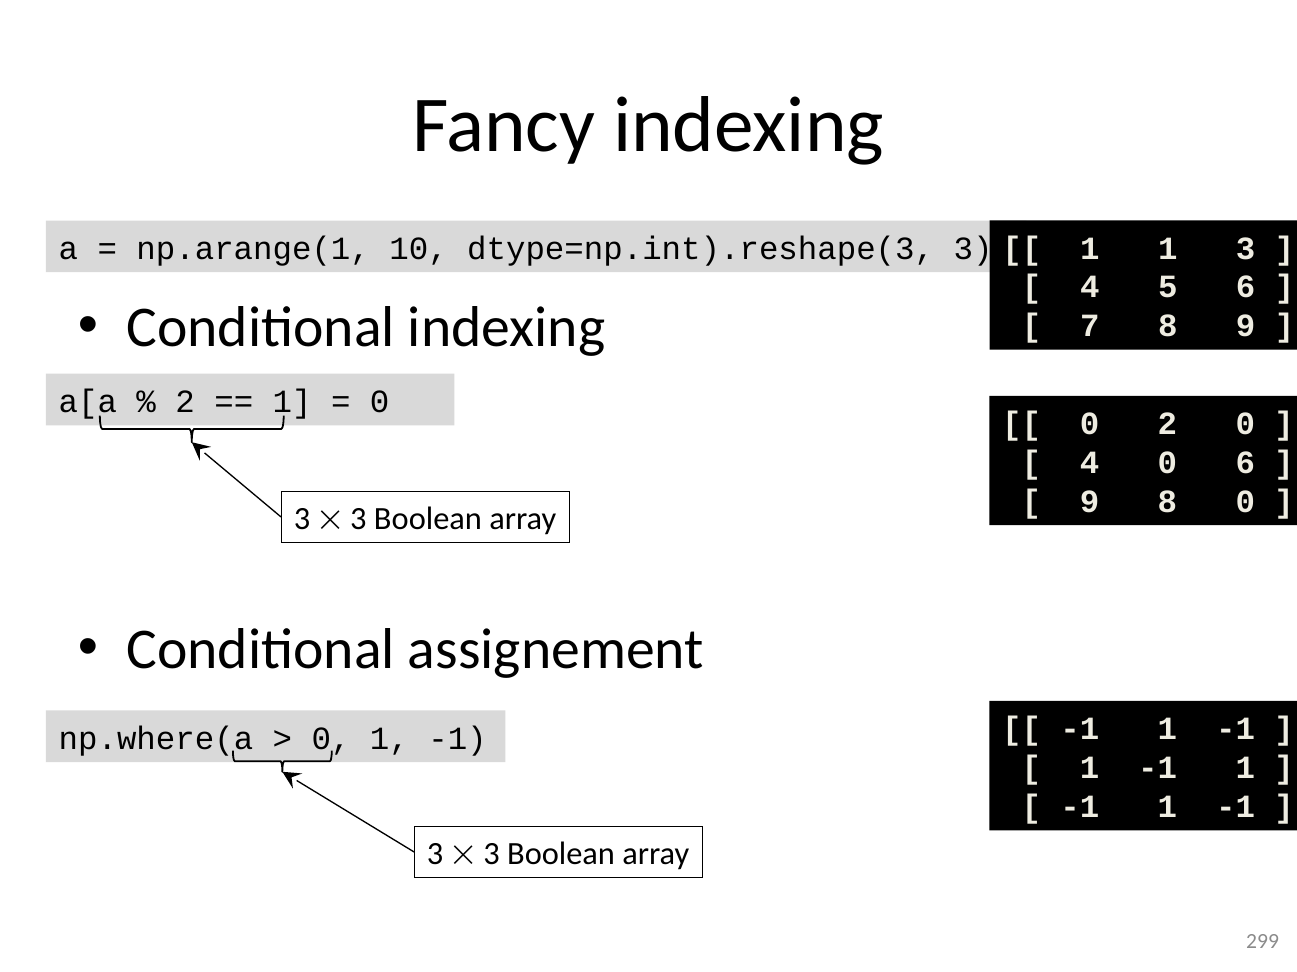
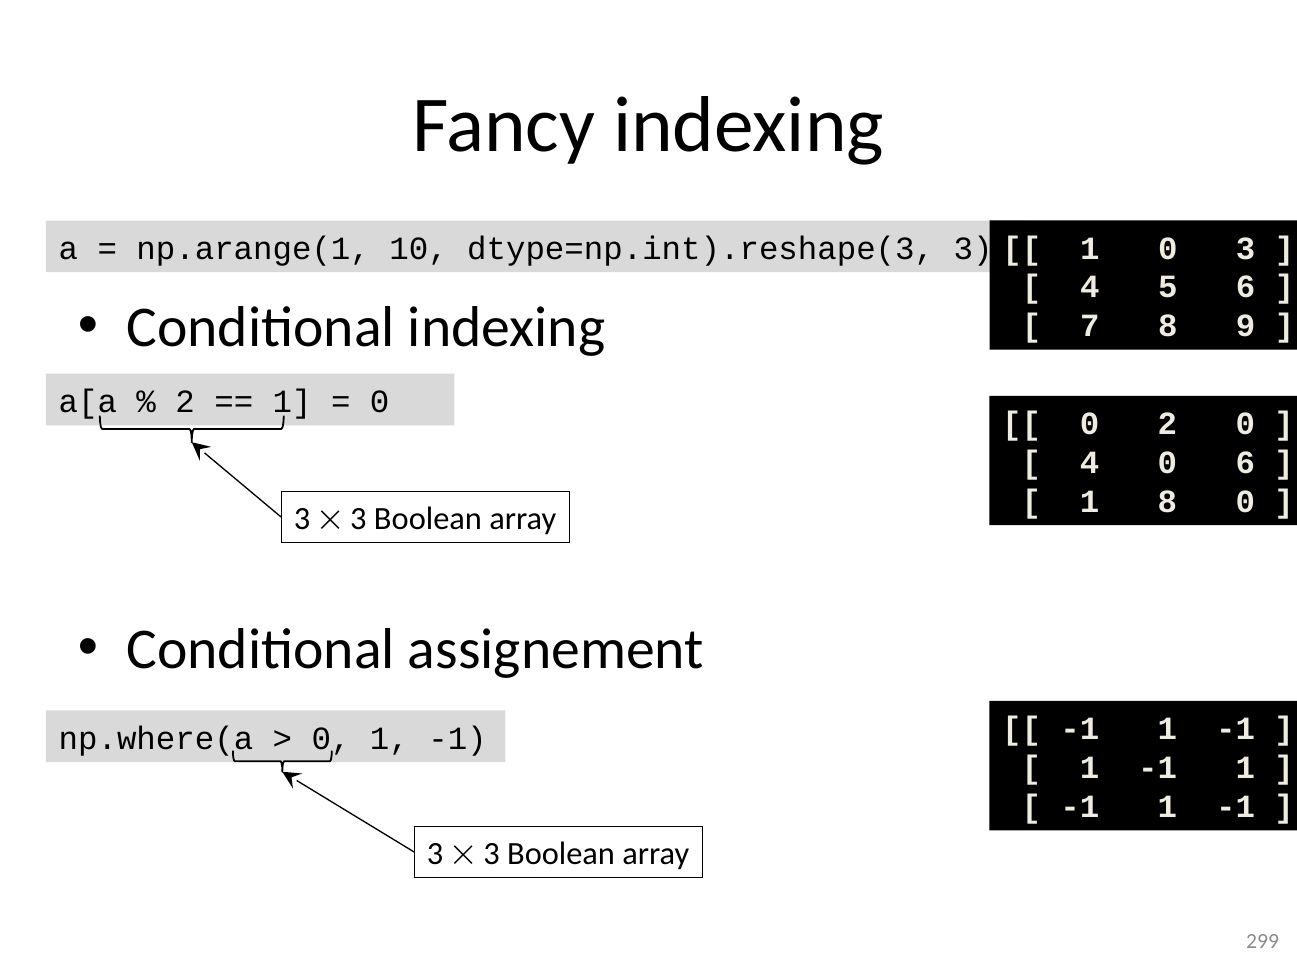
1 1: 1 -> 0 (1168, 249)
9: 9 -> 1 (1090, 502)
